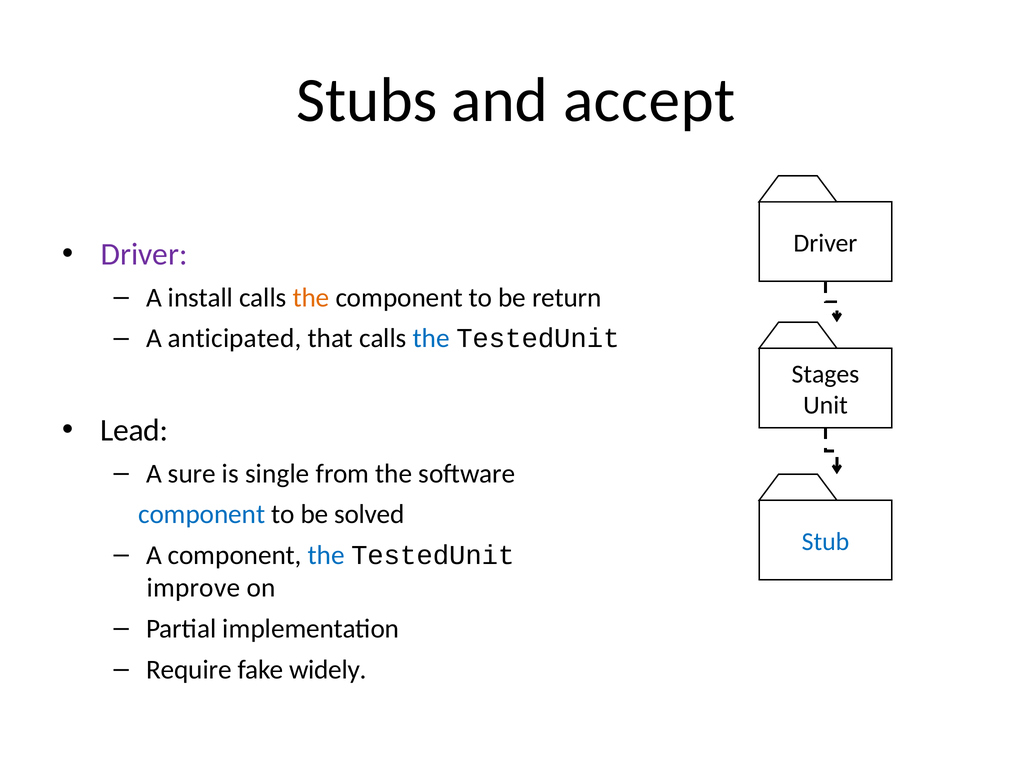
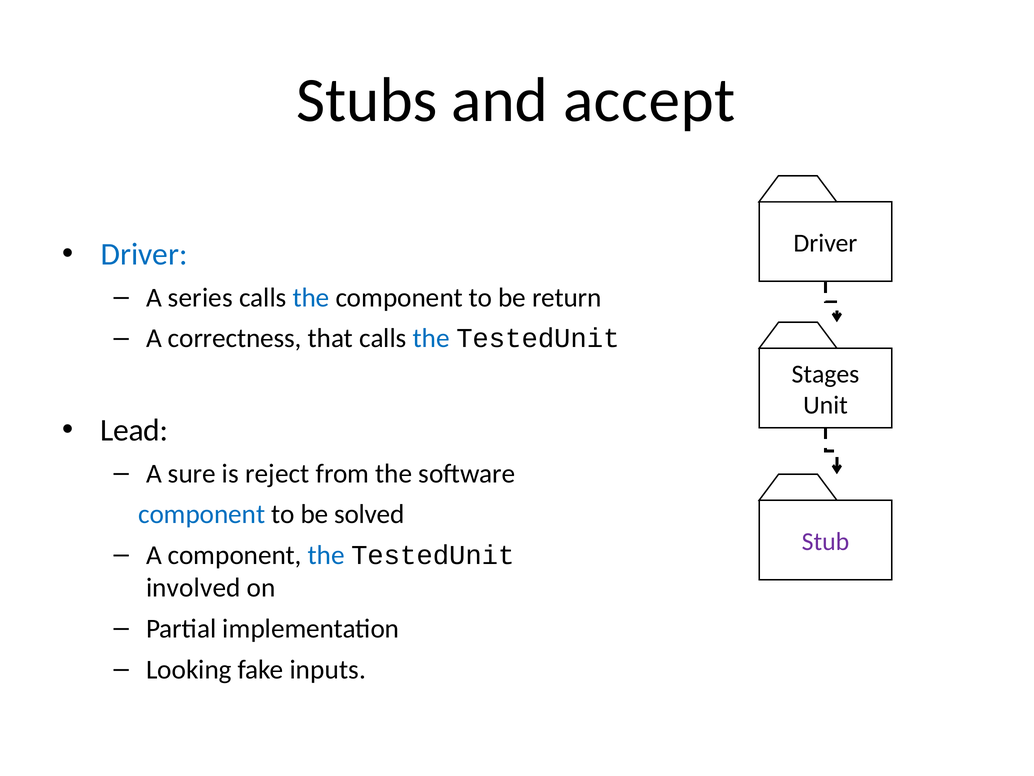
Driver colour: purple -> blue (144, 254)
install: install -> series (200, 297)
the colour: orange -> blue (311, 297)
anticipated: anticipated -> correctness (235, 338)
single: single -> reject (277, 473)
Stub colour: blue -> purple (825, 541)
improve: improve -> involved (193, 588)
Require: Require -> Looking (189, 669)
widely: widely -> inputs (328, 669)
